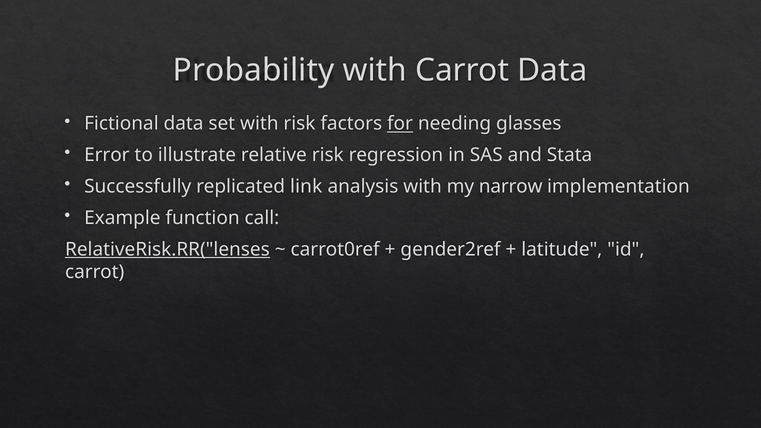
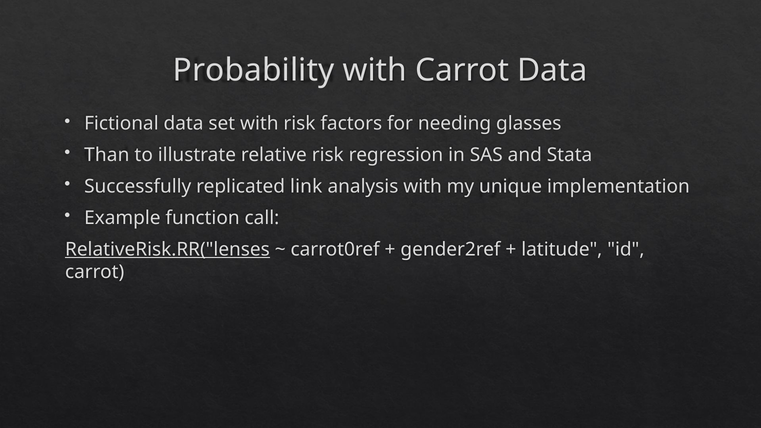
for underline: present -> none (400, 124)
Error: Error -> Than (107, 155)
narrow: narrow -> unique (511, 187)
